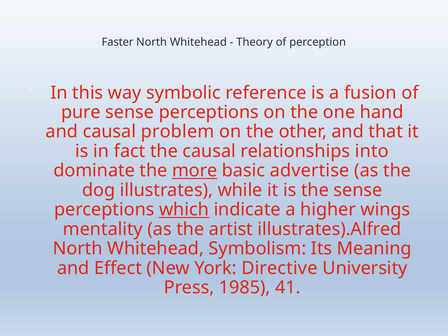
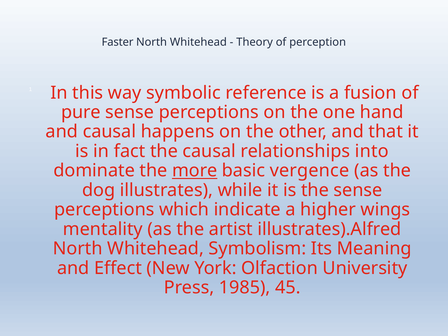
problem: problem -> happens (178, 132)
advertise: advertise -> vergence (310, 171)
which underline: present -> none (184, 210)
Directive: Directive -> Olfaction (280, 268)
41: 41 -> 45 (288, 288)
